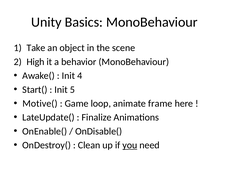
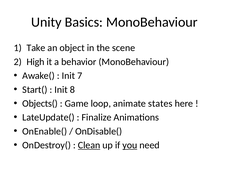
4: 4 -> 7 (80, 76)
5: 5 -> 8 (72, 89)
Motive(: Motive( -> Objects( (40, 103)
frame: frame -> states (160, 103)
Clean underline: none -> present (89, 145)
